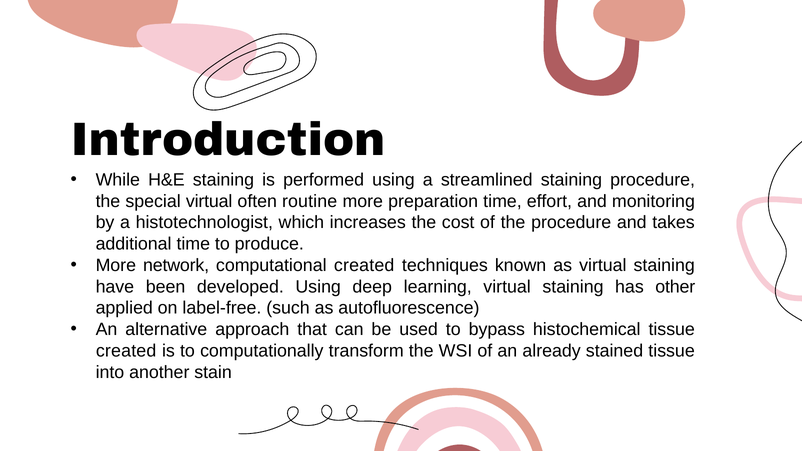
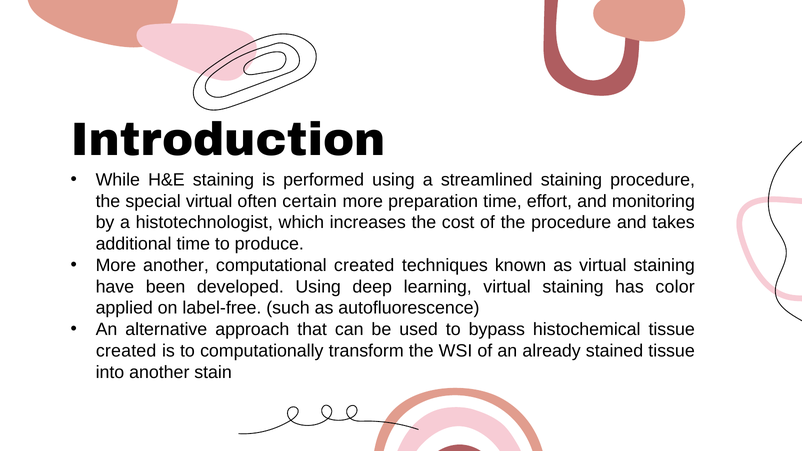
routine: routine -> certain (310, 201)
More network: network -> another (176, 265)
other: other -> color (675, 287)
